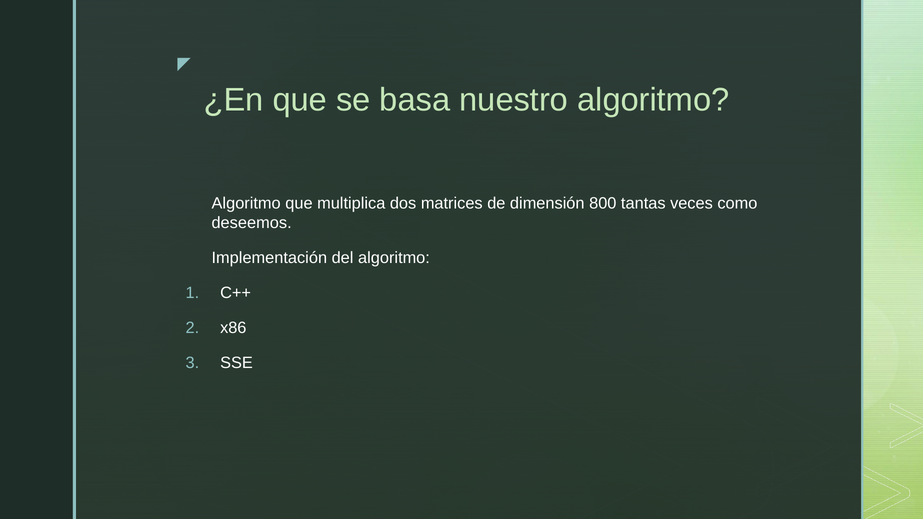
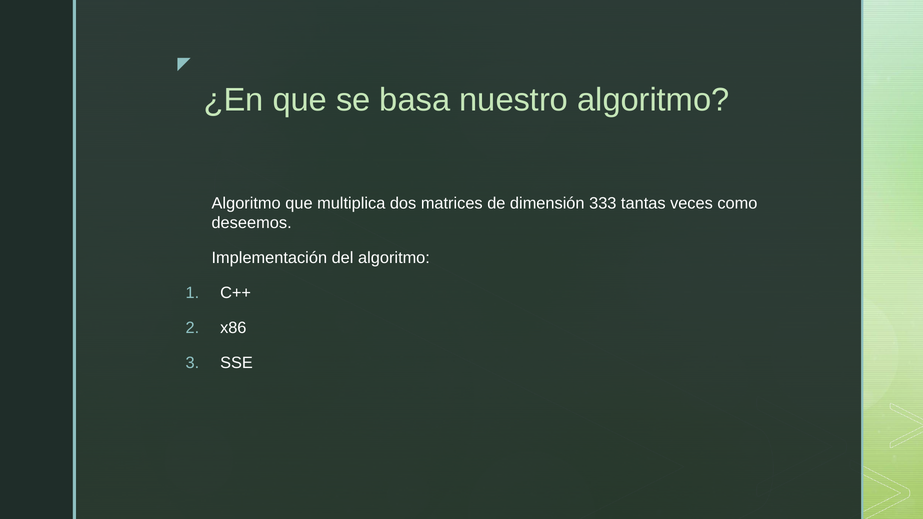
800: 800 -> 333 (603, 203)
